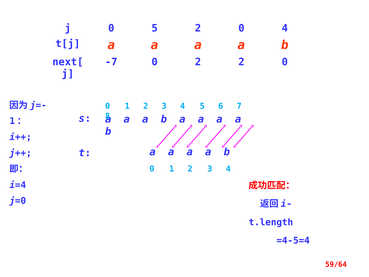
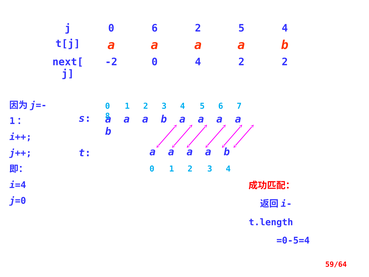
0 5: 5 -> 6 (155, 28)
0: 0 -> 5 (241, 28)
-7: -7 -> -2 (111, 62)
0 2: 2 -> 4 (198, 62)
0: 0 -> 2 (285, 62)
=4-5=4: =4-5=4 -> =0-5=4 (293, 240)
